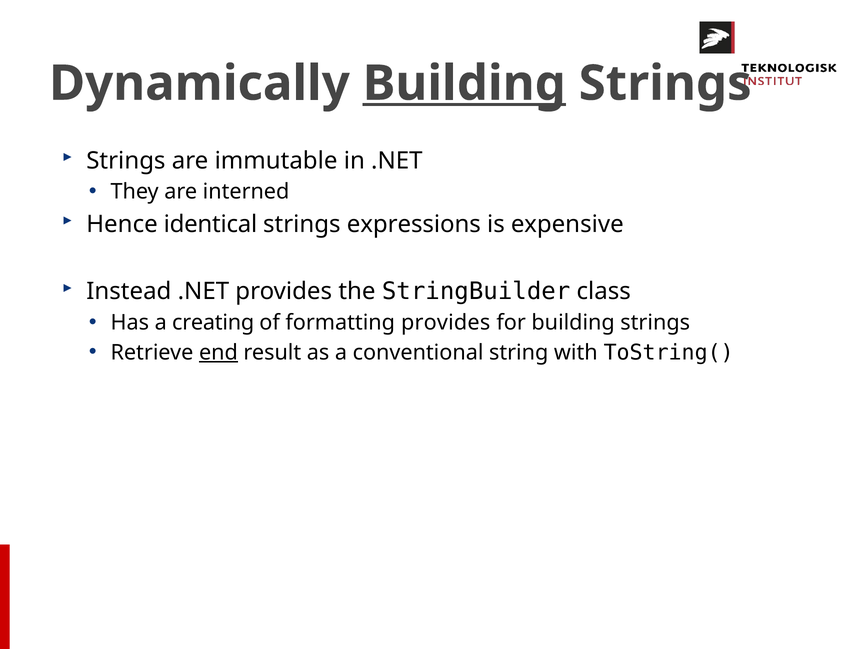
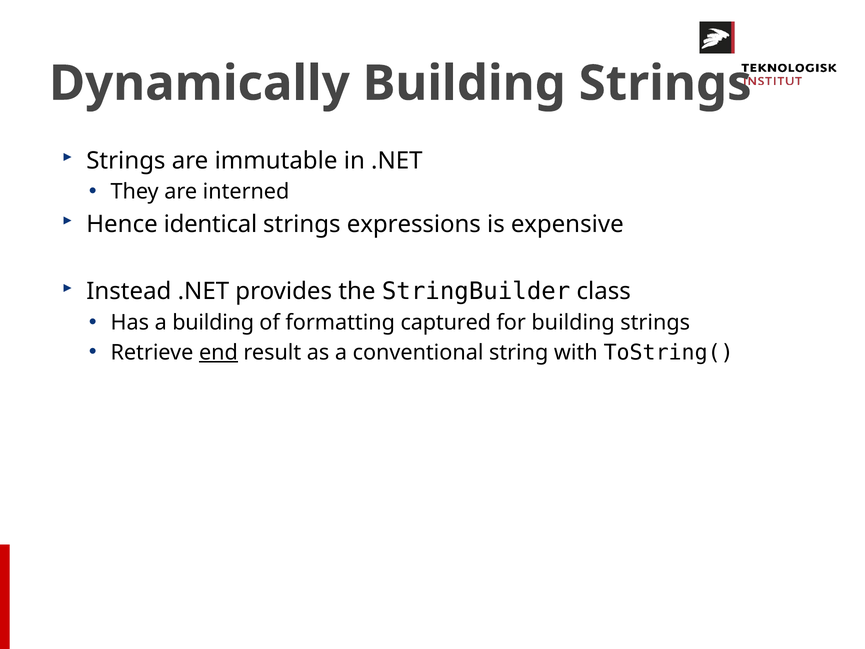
Building underline: present -> none (464, 83)
a creating: creating -> building (213, 323)
formatting provides: provides -> captured (446, 323)
